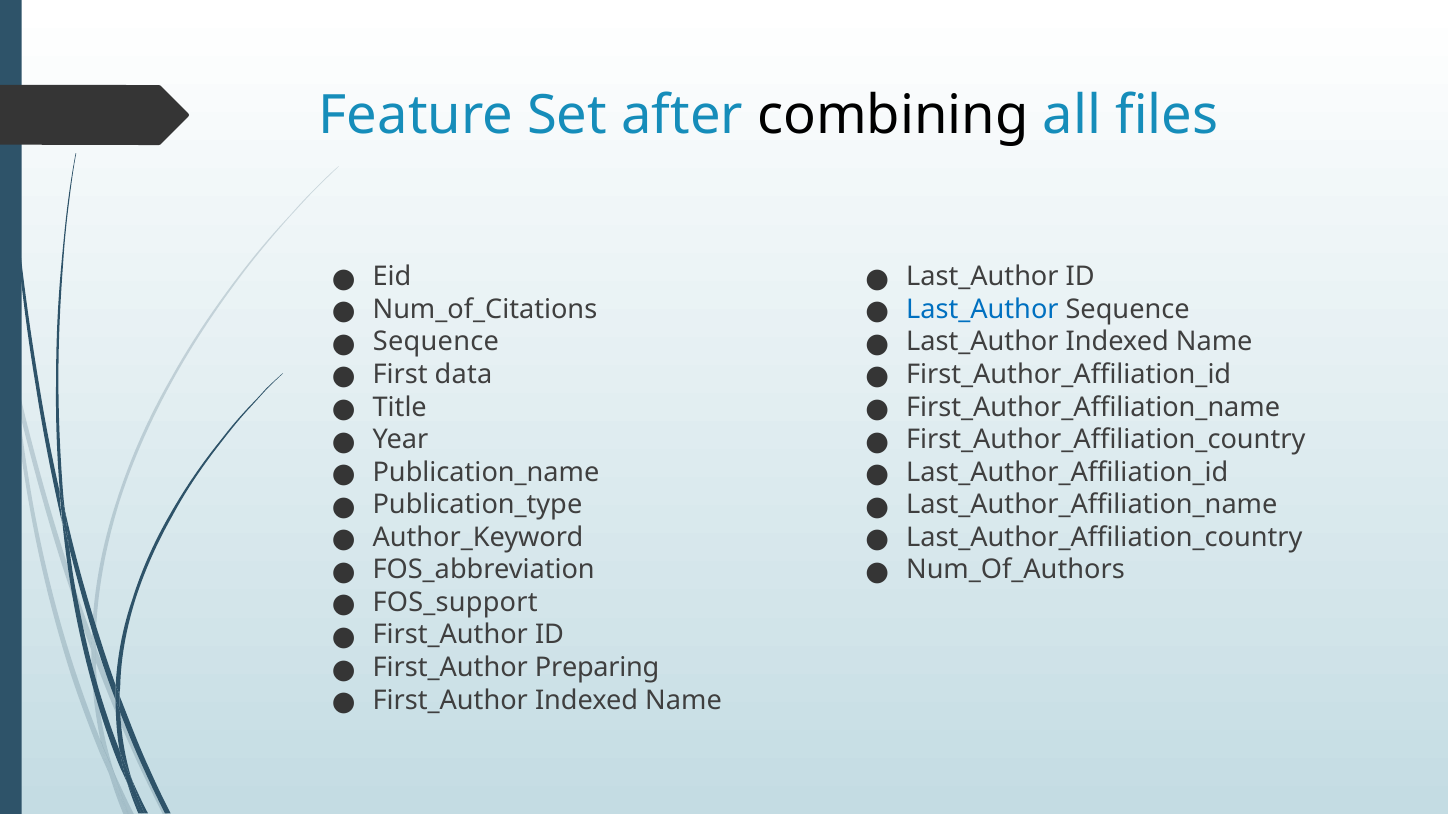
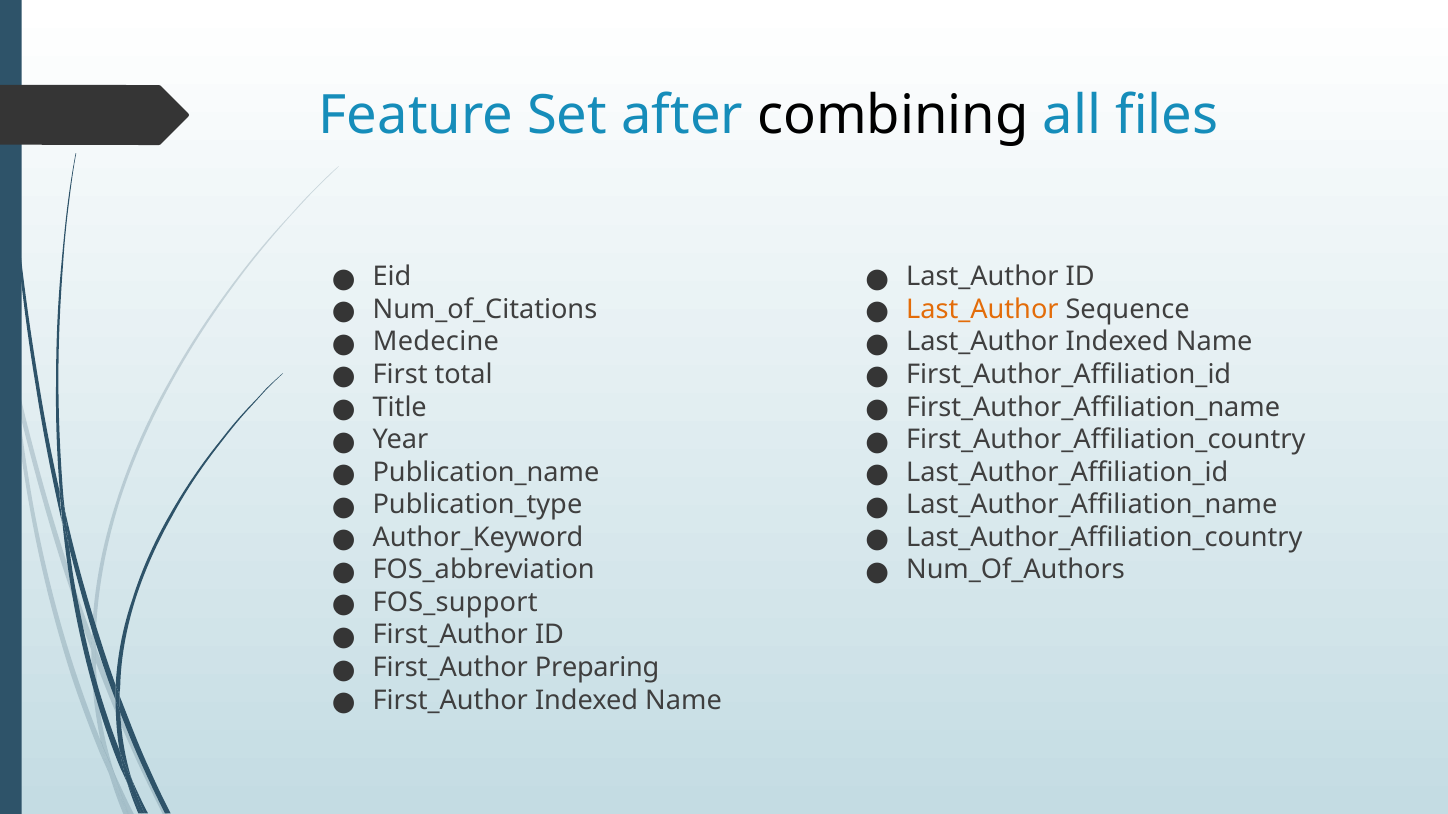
Last_Author colour: blue -> orange (982, 310)
Sequence: Sequence -> Medecine (436, 342)
data: data -> total (464, 375)
